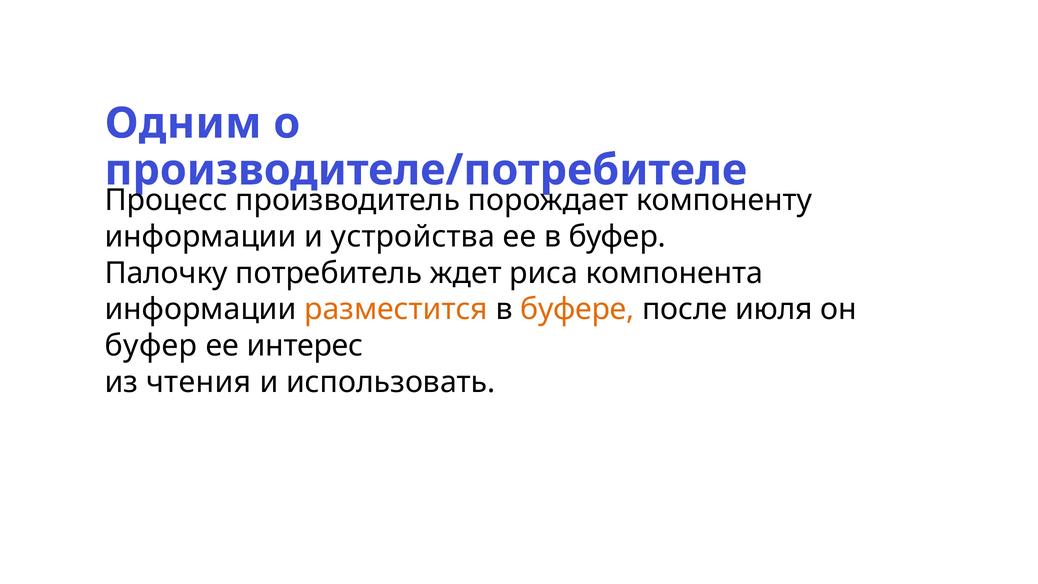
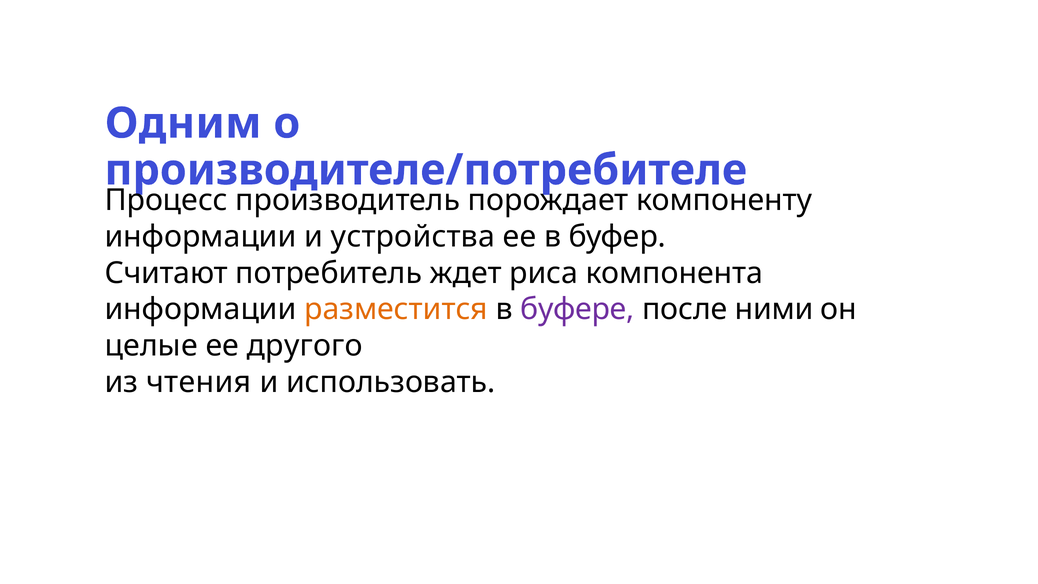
Палочку: Палочку -> Считают (166, 273)
буфере colour: orange -> purple (577, 309)
июля: июля -> ними (774, 309)
буфер: буфер -> целые (151, 346)
интерес: интерес -> другого (305, 346)
